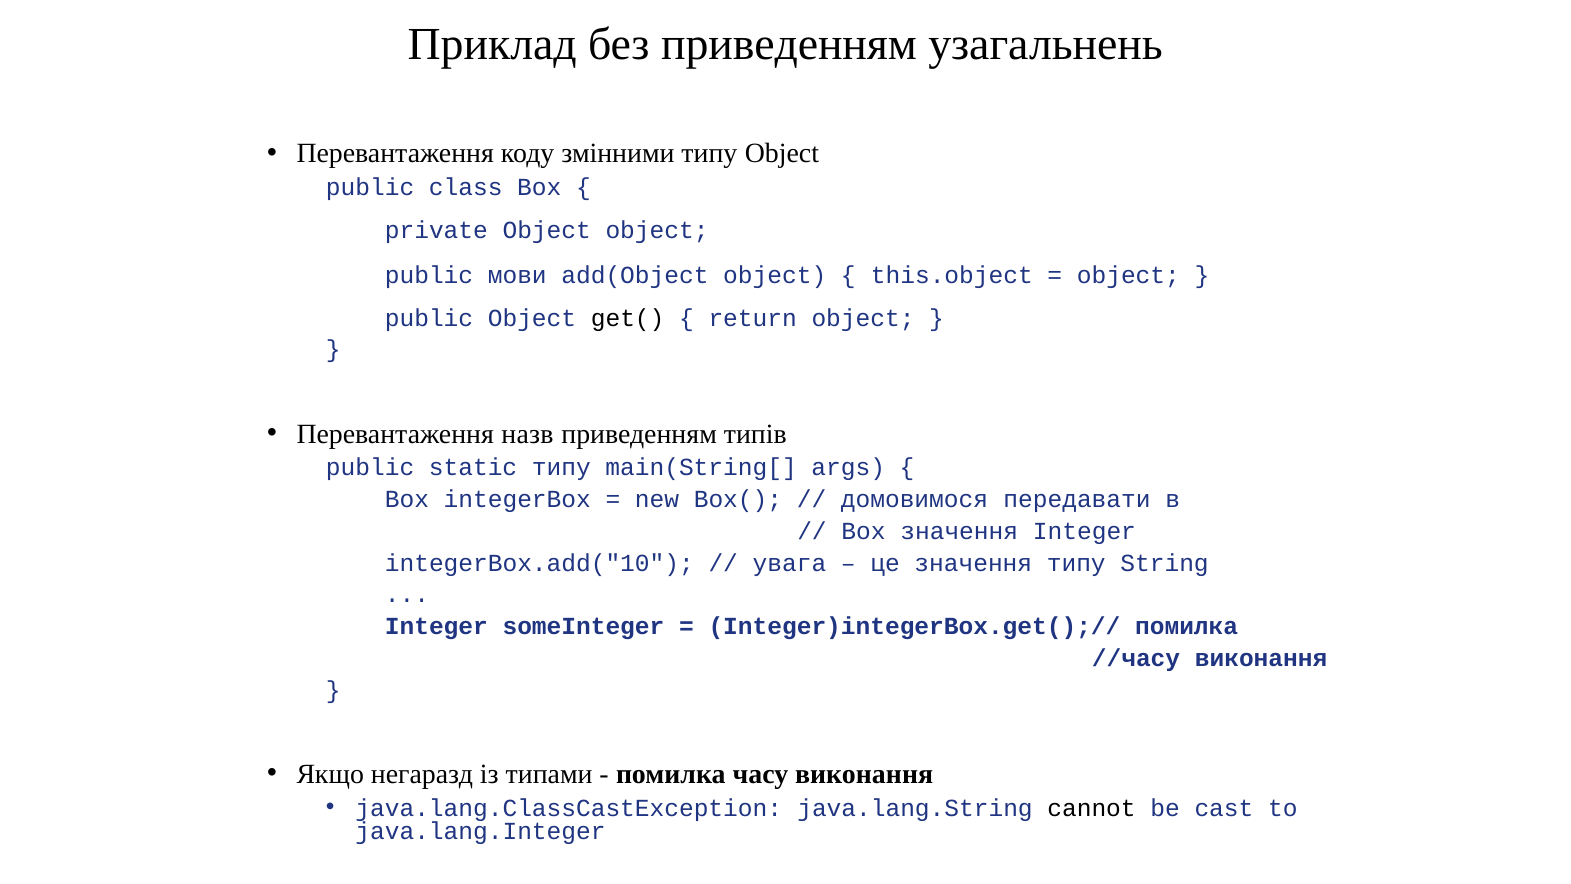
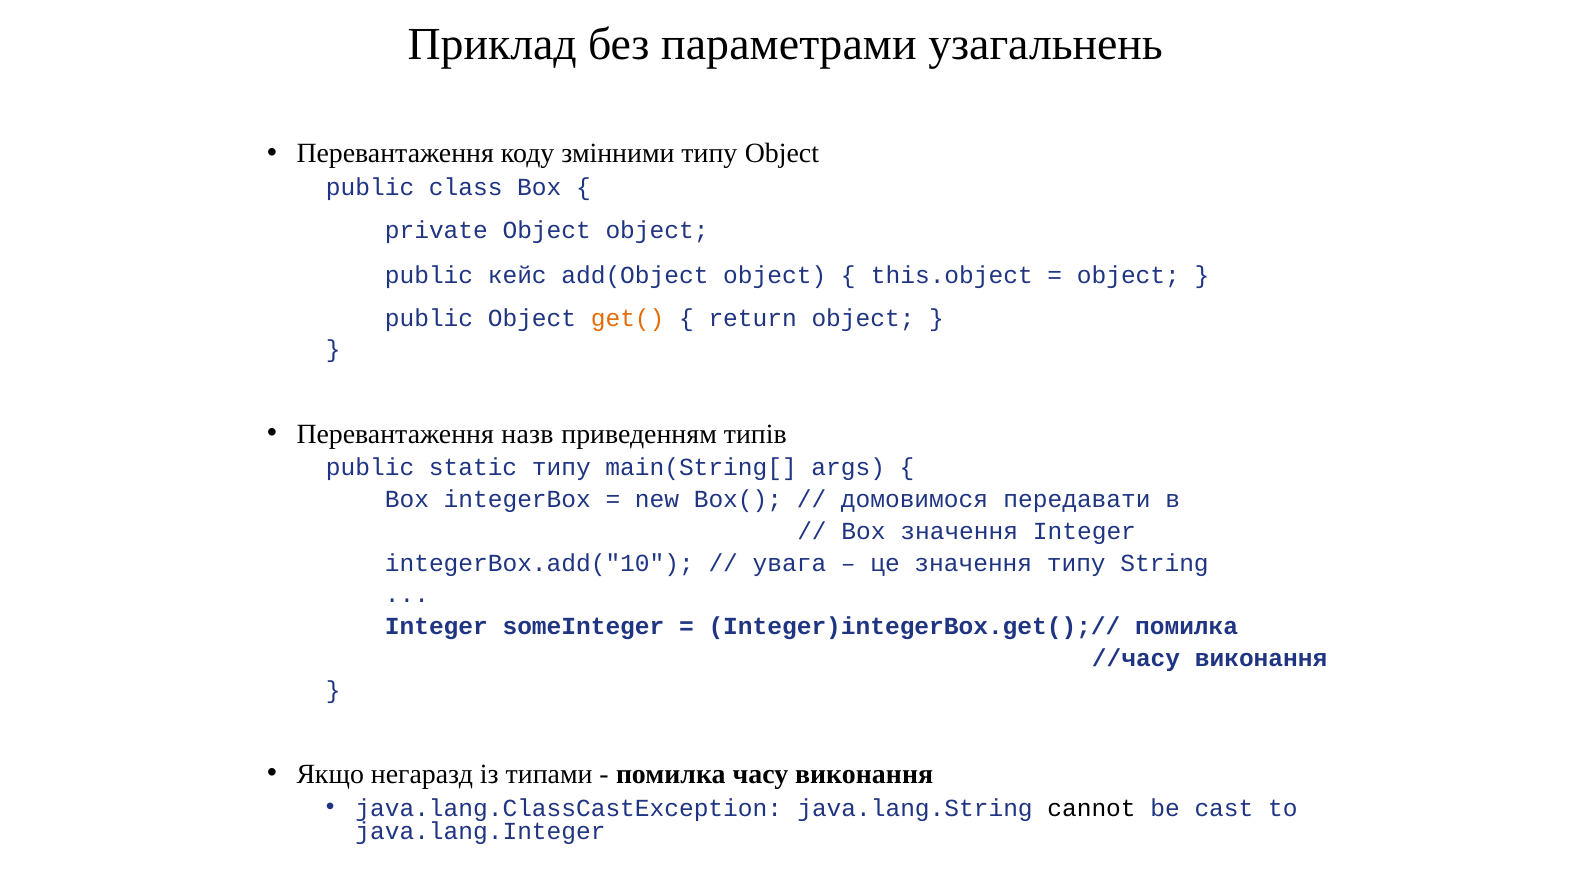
без приведенням: приведенням -> параметрами (789, 44)
мови: мови -> кейс (517, 275)
get( colour: black -> orange (628, 318)
